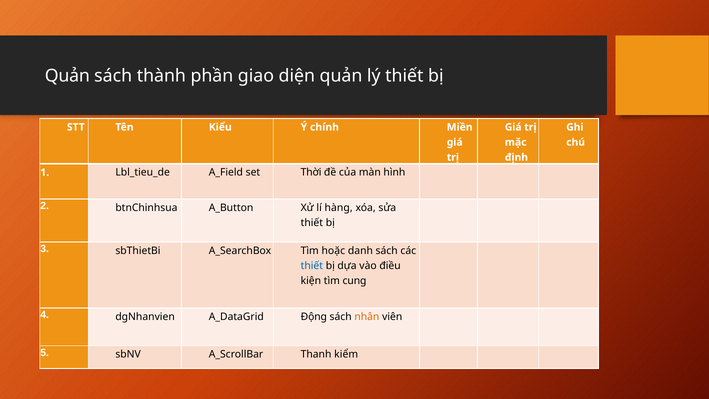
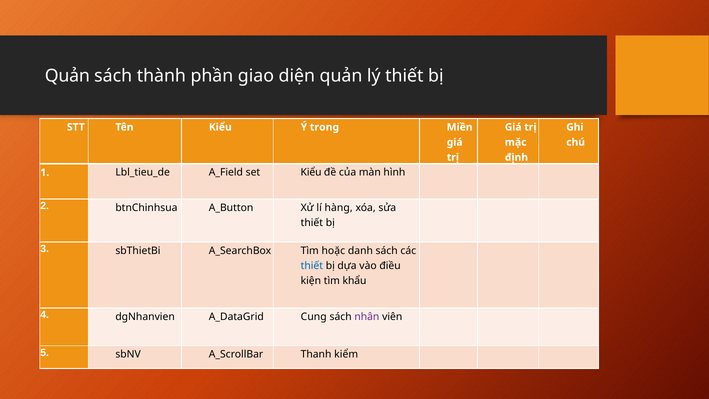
chính: chính -> trong (324, 127)
set Thời: Thời -> Kiểu (311, 172)
cung: cung -> khẩu (355, 281)
Động: Động -> Cung (314, 317)
nhân colour: orange -> purple (367, 317)
